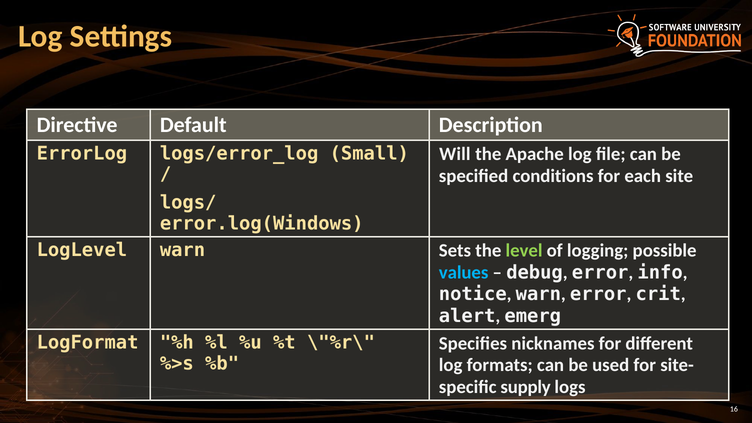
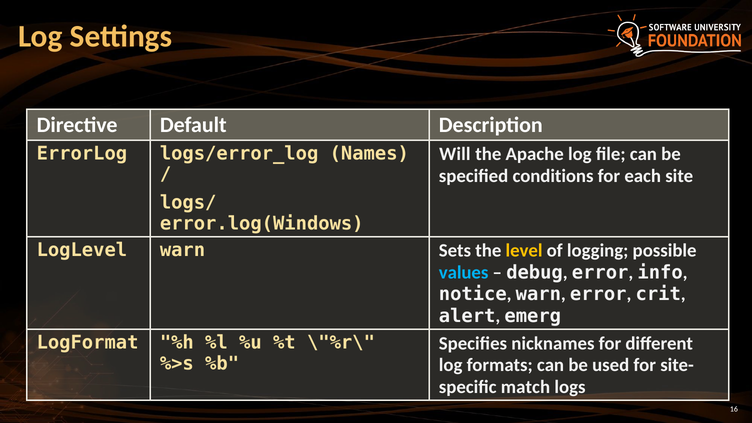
Small: Small -> Names (369, 153)
level colour: light green -> yellow (524, 251)
supply: supply -> match (525, 387)
